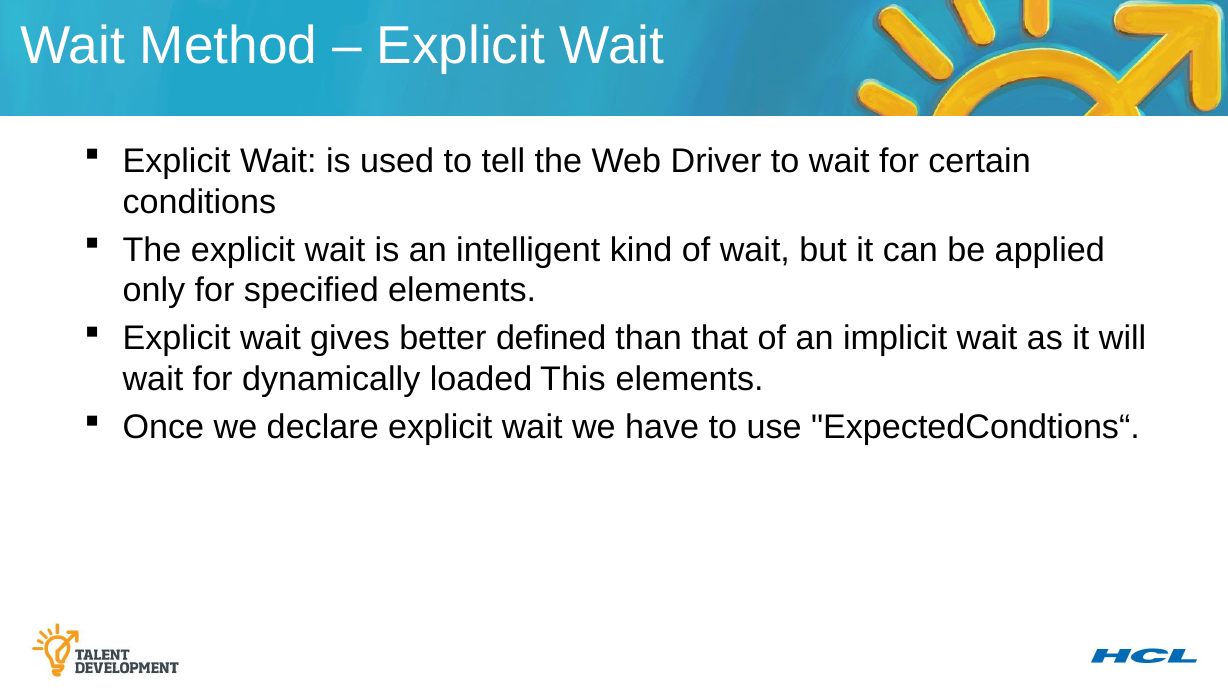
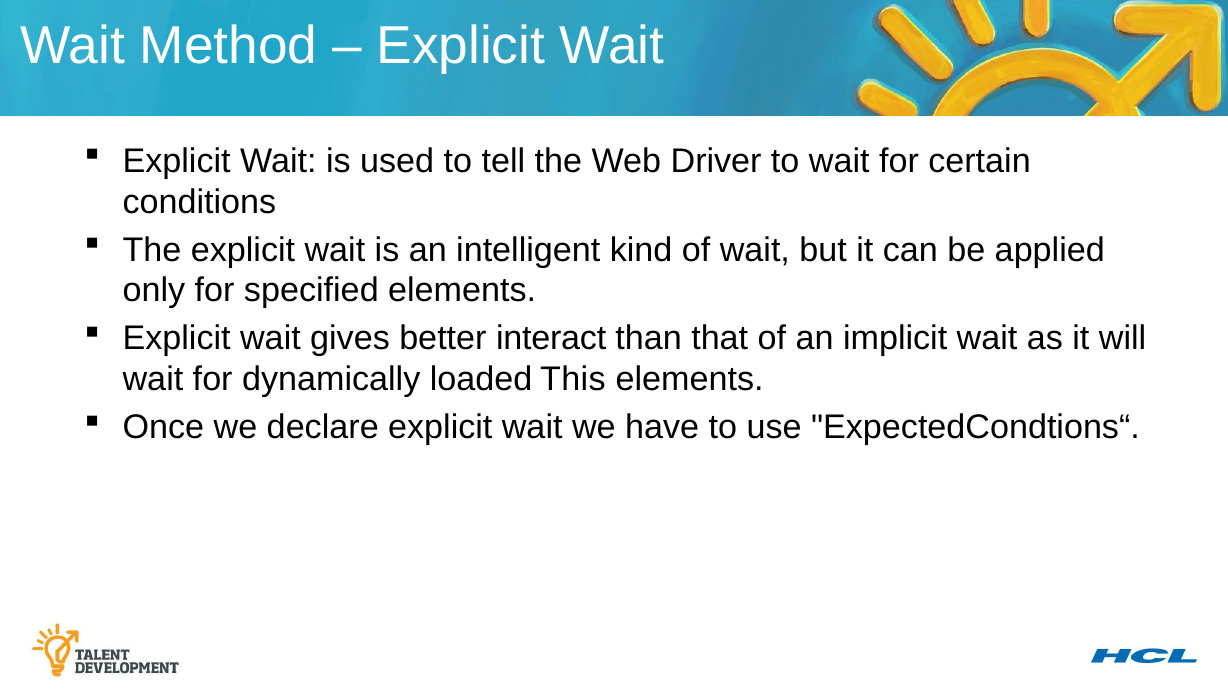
defined: defined -> interact (551, 338)
